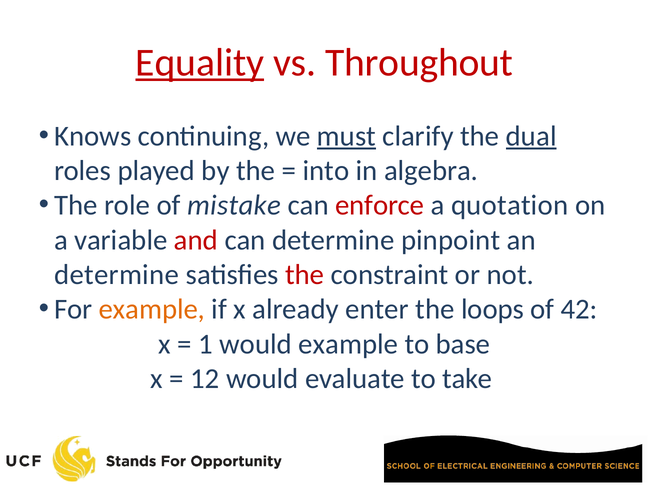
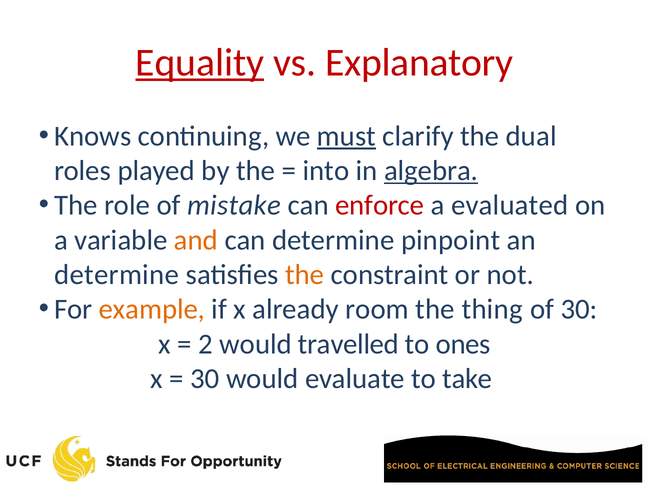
Throughout: Throughout -> Explanatory (419, 63)
dual underline: present -> none (531, 136)
algebra underline: none -> present (431, 171)
quotation: quotation -> evaluated (510, 205)
and colour: red -> orange (196, 240)
the colour: red -> orange (305, 275)
enter: enter -> room (377, 309)
loops: loops -> thing (492, 309)
of 42: 42 -> 30 (579, 309)
1: 1 -> 2 (206, 344)
would example: example -> travelled (349, 344)
base: base -> ones (463, 344)
12: 12 -> 30 (205, 378)
